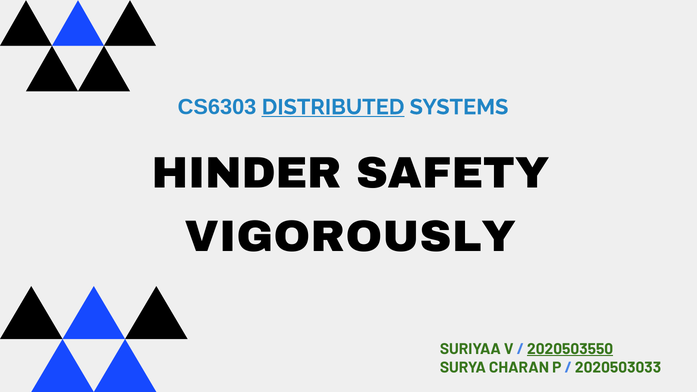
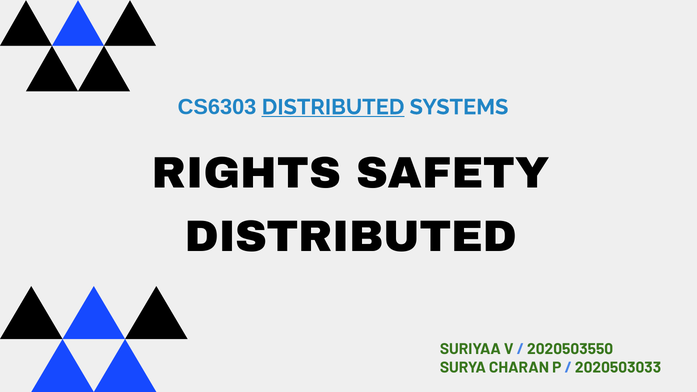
HINDER: HINDER -> RIGHTS (246, 173)
VIGOROUSLY: VIGOROUSLY -> DISTRIBUTED (351, 237)
2020503550 underline: present -> none (570, 349)
